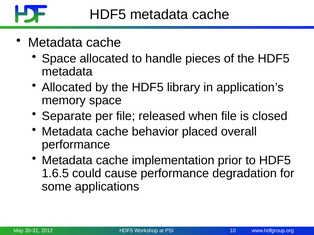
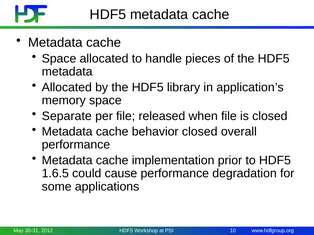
behavior placed: placed -> closed (200, 132)
